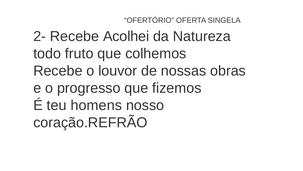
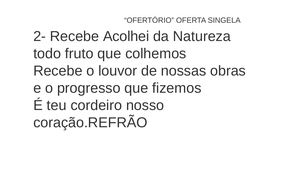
homens: homens -> cordeiro (96, 105)
